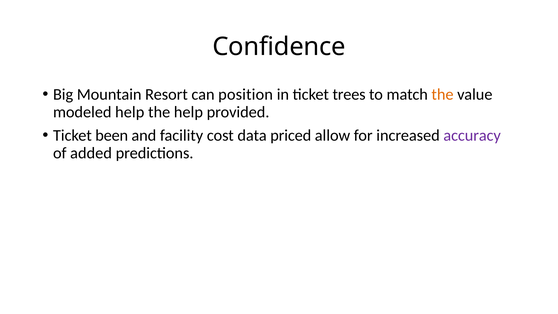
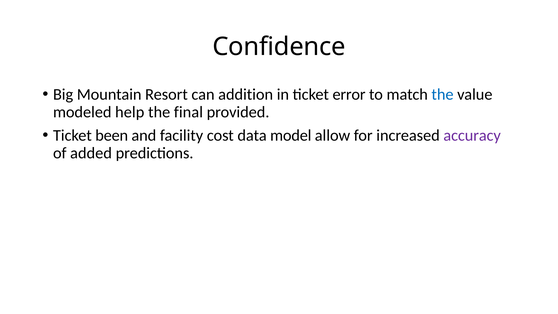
position: position -> addition (246, 94)
trees: trees -> error (349, 94)
the colour: orange -> blue (443, 94)
the help: help -> final (188, 112)
priced: priced -> model (291, 135)
